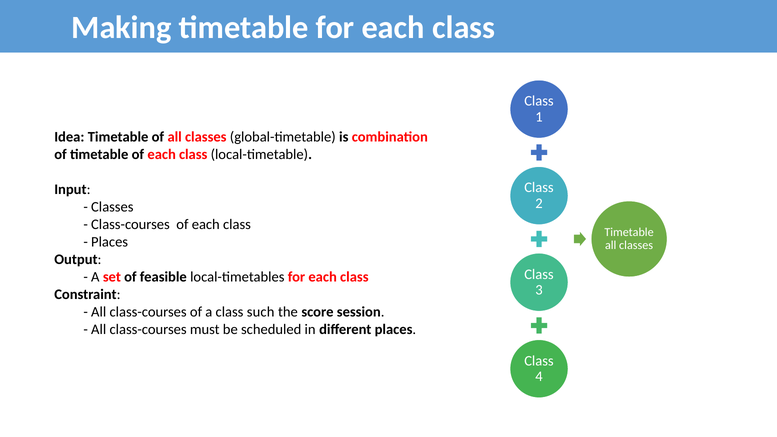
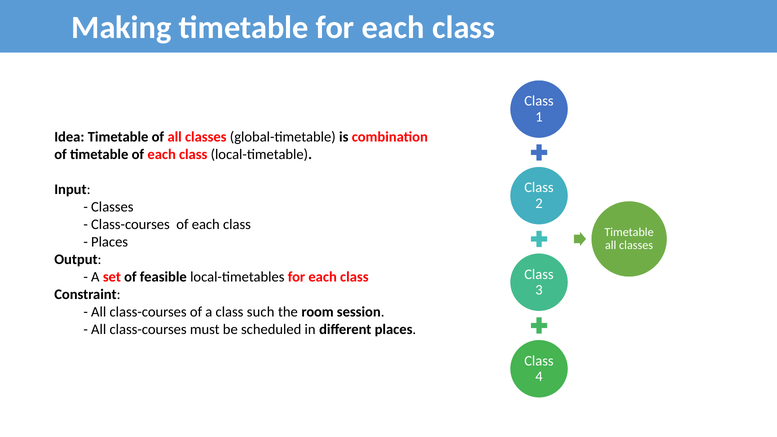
score: score -> room (318, 312)
